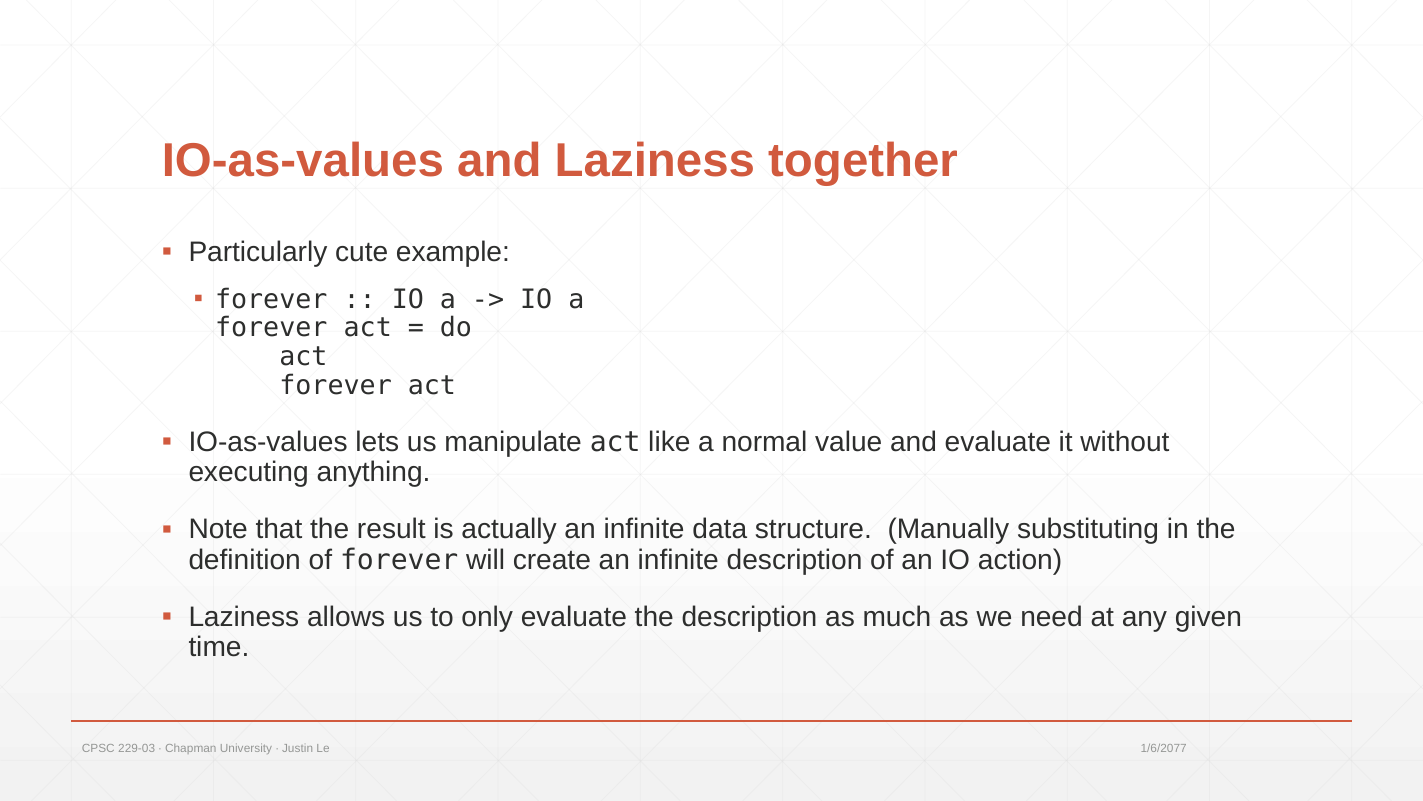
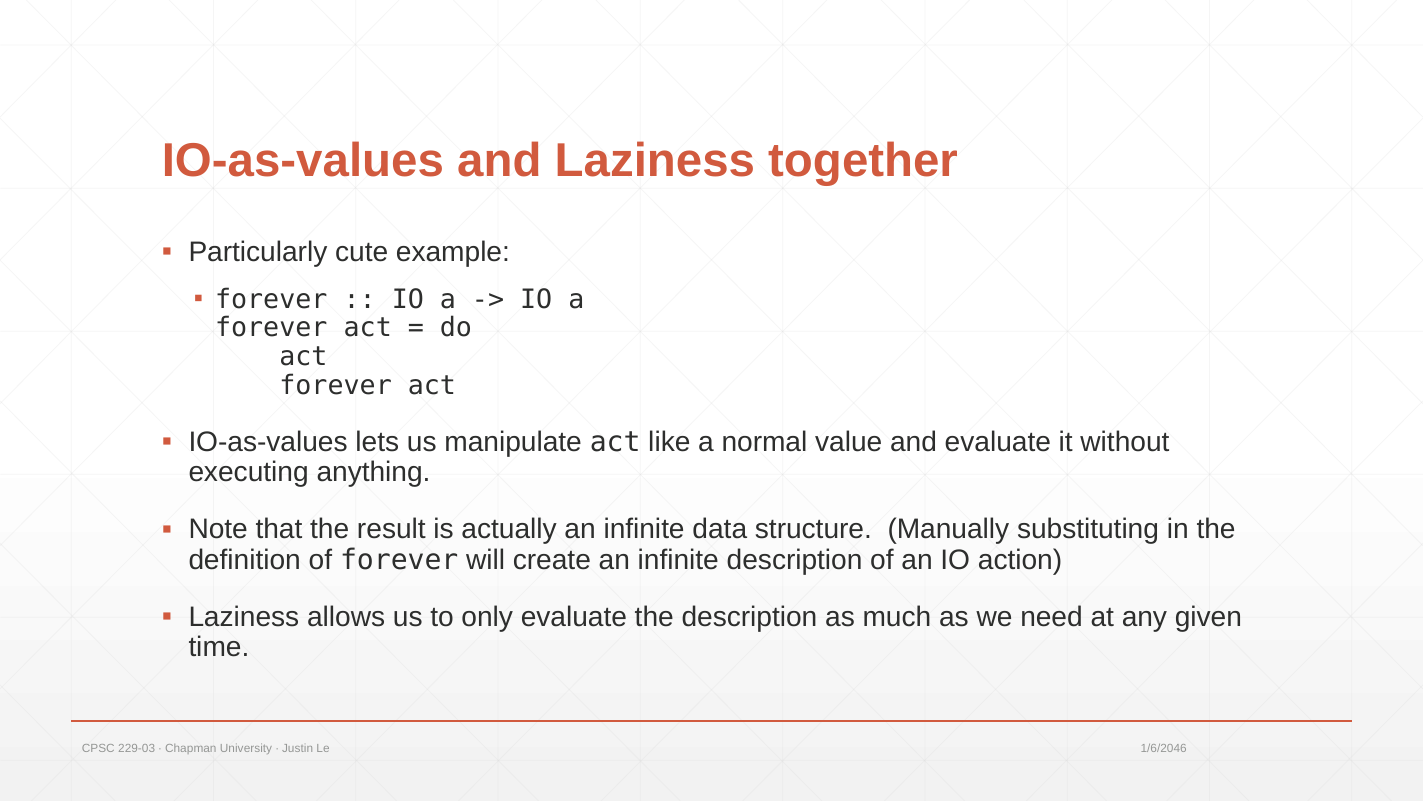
1/6/2077: 1/6/2077 -> 1/6/2046 (1164, 748)
